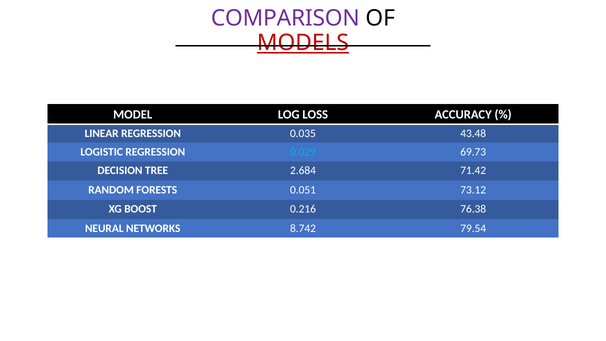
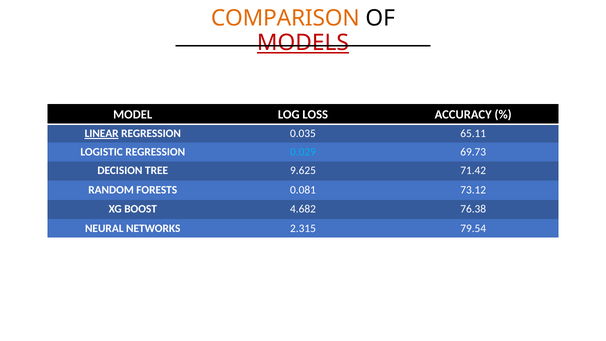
COMPARISON colour: purple -> orange (285, 18)
LINEAR underline: none -> present (102, 134)
43.48: 43.48 -> 65.11 (473, 134)
2.684: 2.684 -> 9.625 (303, 171)
0.051: 0.051 -> 0.081 (303, 190)
0.216: 0.216 -> 4.682 (303, 209)
8.742: 8.742 -> 2.315 (303, 228)
